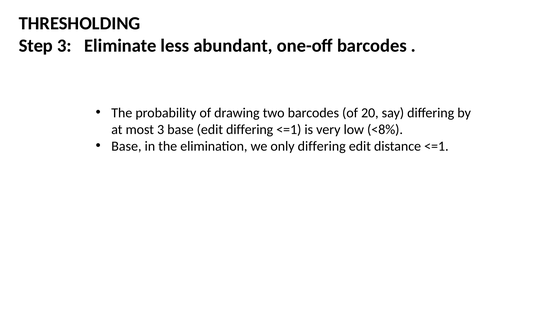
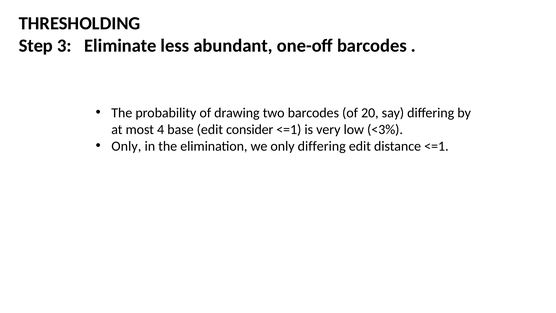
most 3: 3 -> 4 (161, 129)
edit differing: differing -> consider (250, 129)
<8%: <8% -> <3% (385, 129)
Base: Base -> Only (126, 146)
